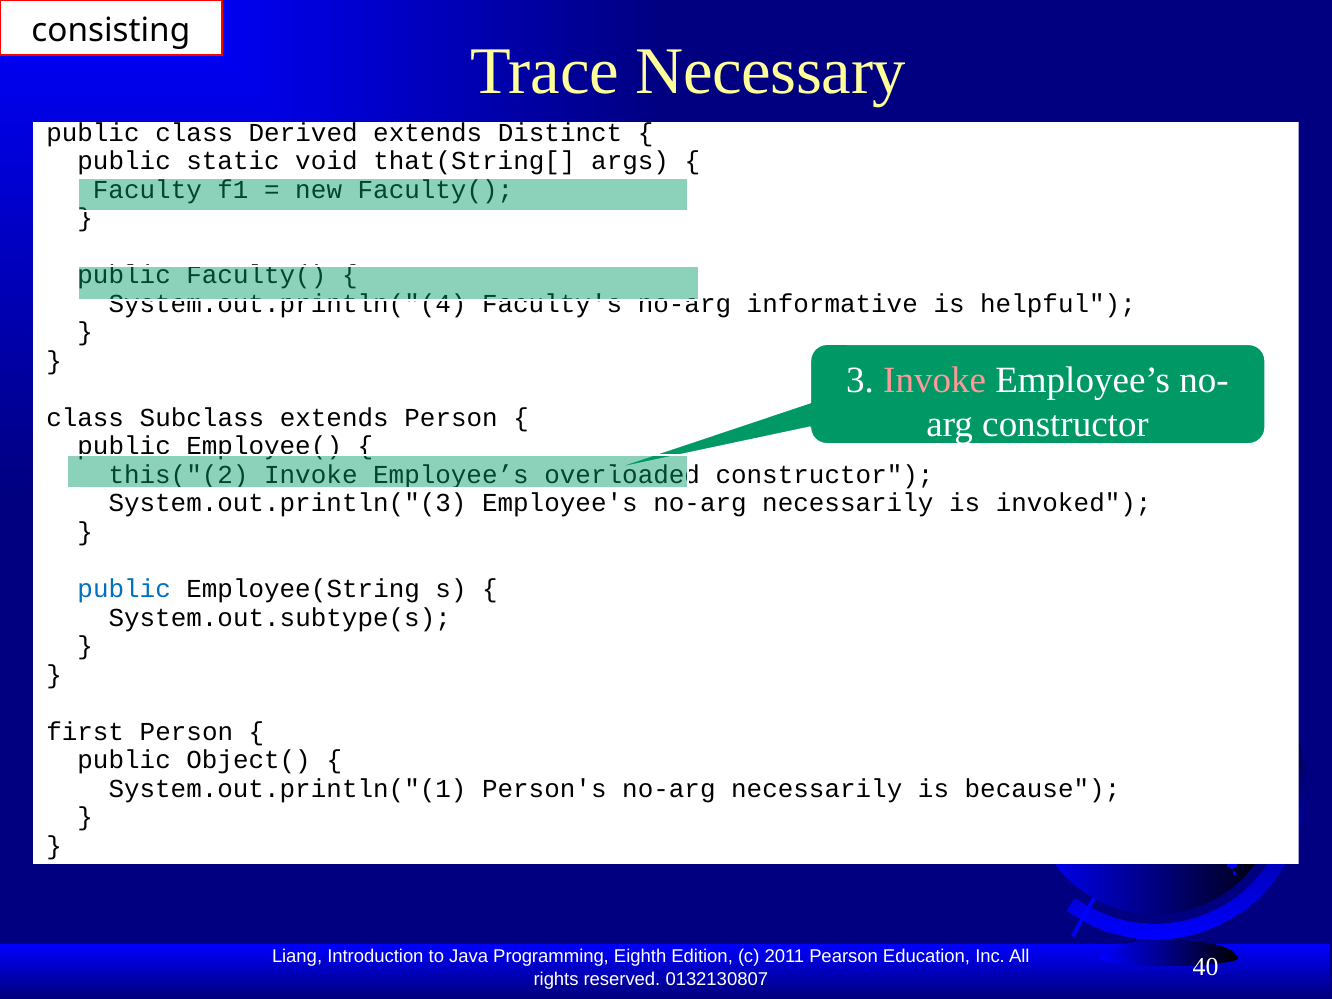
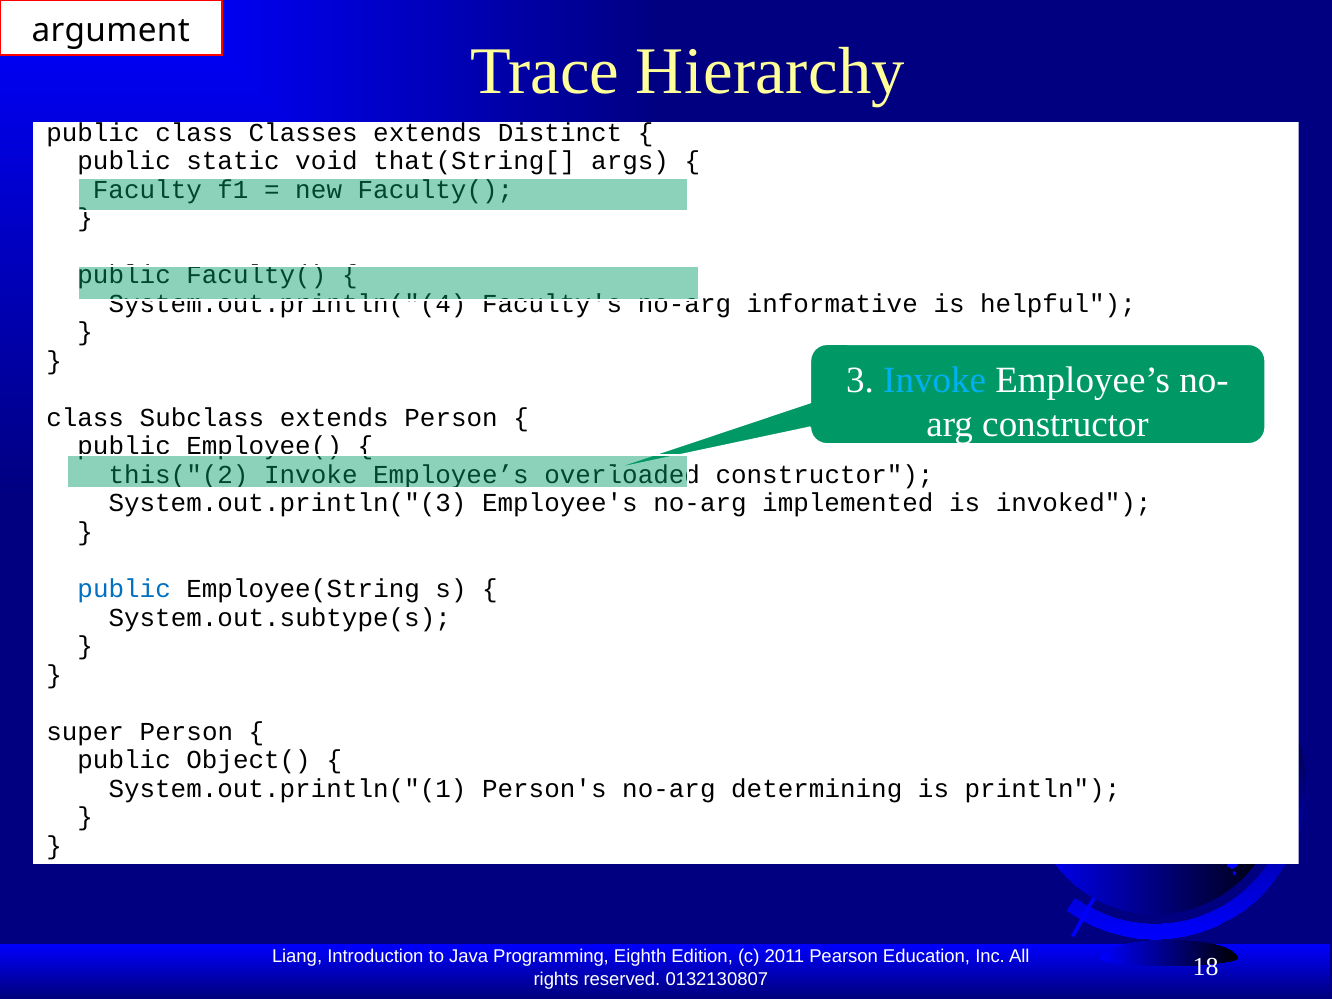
consisting: consisting -> argument (111, 30)
Necessary: Necessary -> Hierarchy (771, 71)
Derived: Derived -> Classes (303, 133)
Invoke colour: pink -> light blue (935, 380)
Employee's no-arg necessarily: necessarily -> implemented (848, 503)
first: first -> super (85, 732)
Person's no-arg necessarily: necessarily -> determining (817, 789)
because: because -> println (1042, 789)
40: 40 -> 18 (1206, 967)
